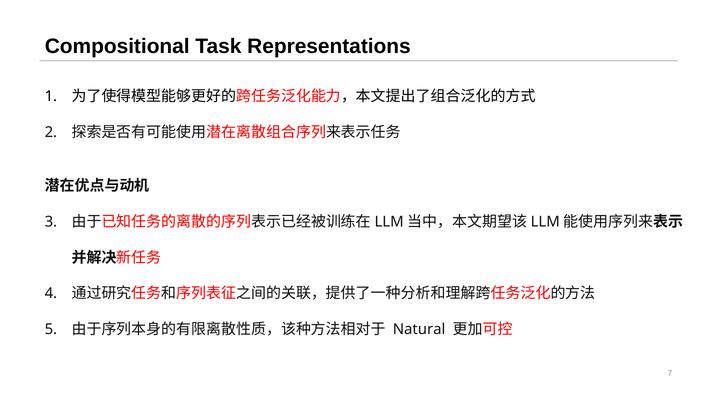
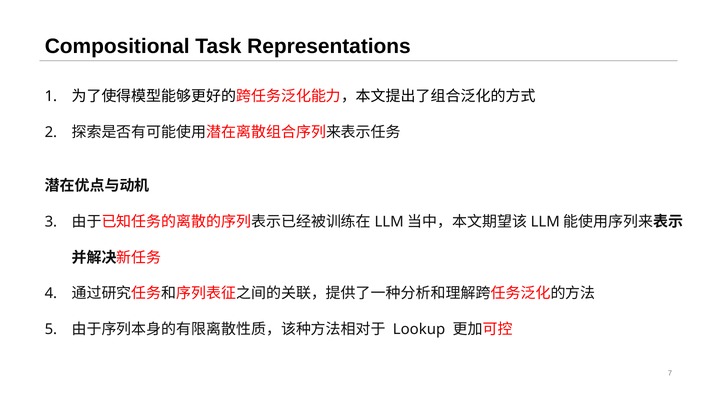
Natural: Natural -> Lookup (419, 330)
